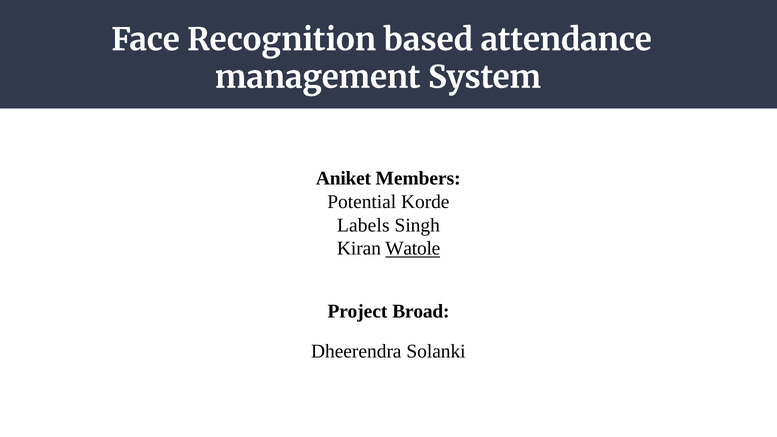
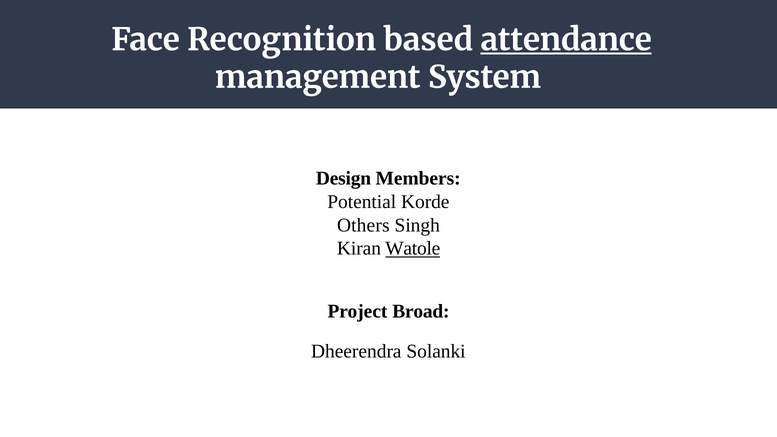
attendance underline: none -> present (566, 40)
Aniket: Aniket -> Design (344, 179)
Labels: Labels -> Others (363, 225)
